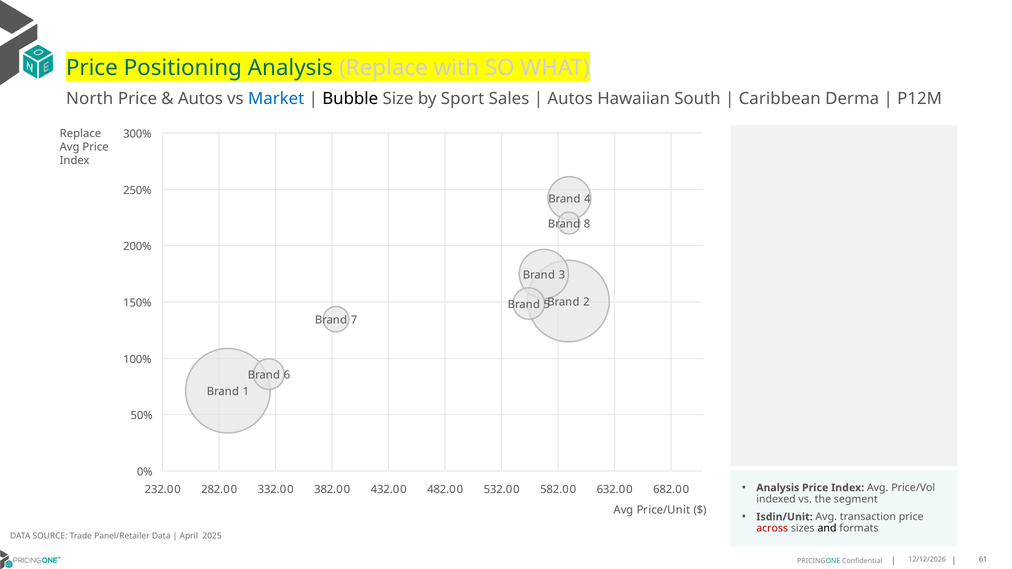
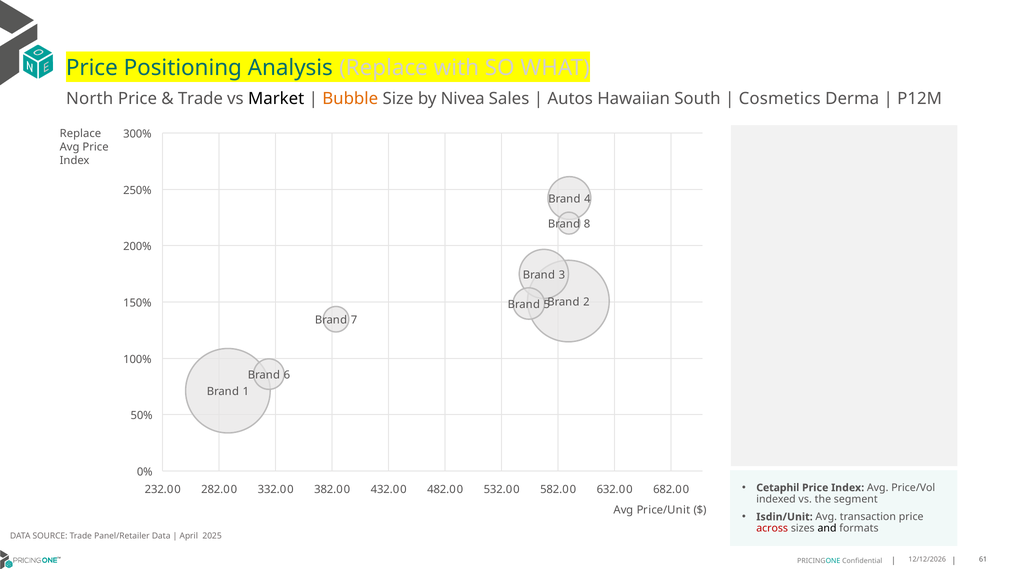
Autos: Autos -> Trade (200, 99)
Market colour: blue -> black (276, 99)
Bubble colour: black -> orange (350, 99)
Sport: Sport -> Nivea (463, 99)
Caribbean: Caribbean -> Cosmetics (780, 99)
Analysis: Analysis -> Cetaphil (778, 488)
